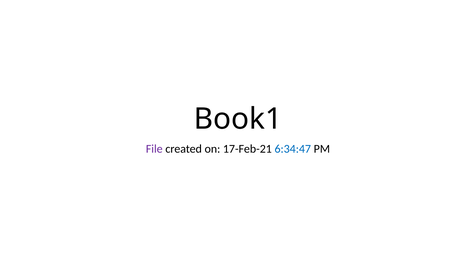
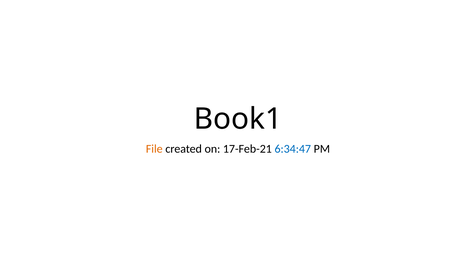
File colour: purple -> orange (154, 149)
